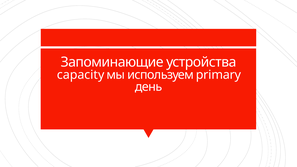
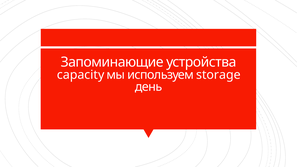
primary: primary -> storage (218, 75)
